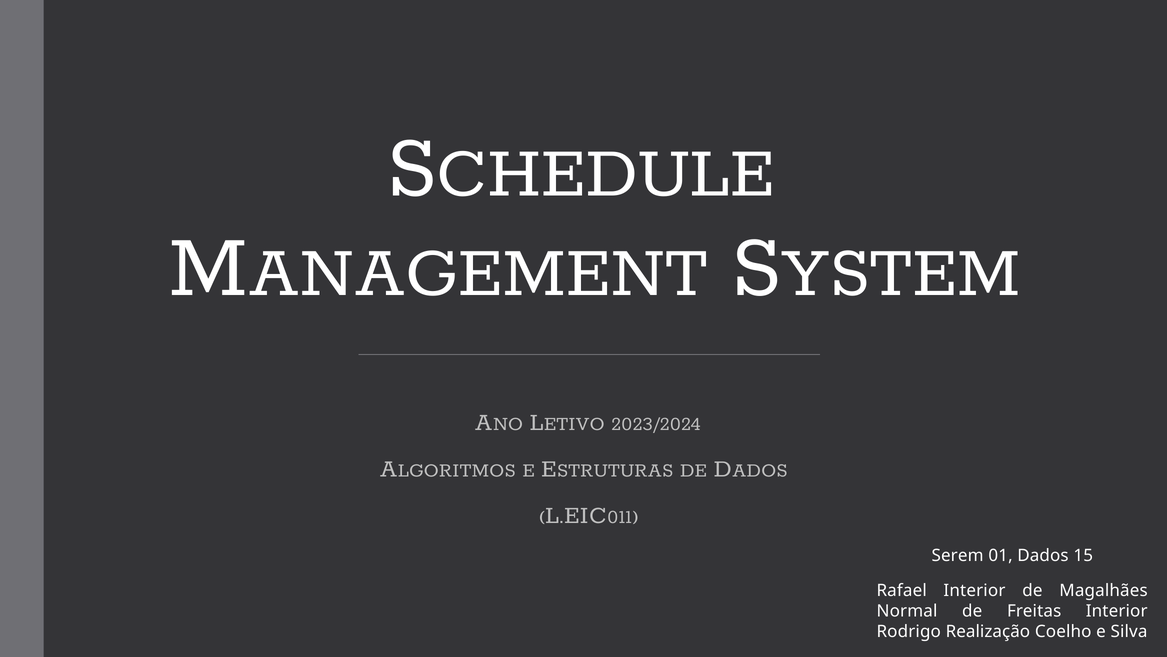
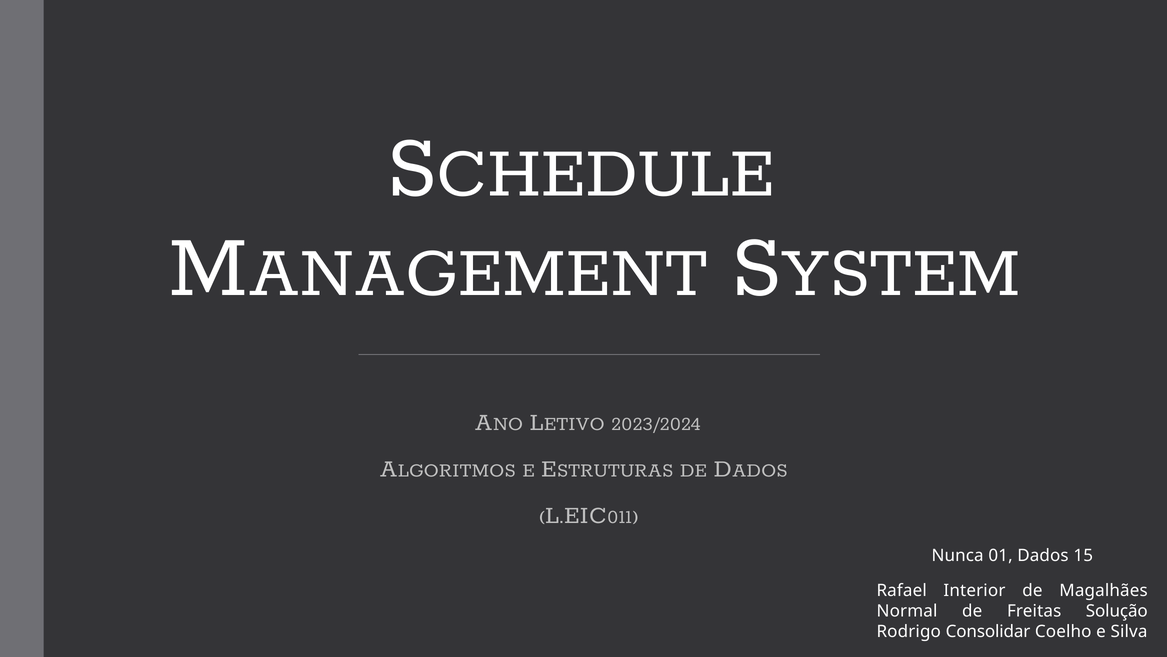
Serem: Serem -> Nunca (958, 555)
Freitas Interior: Interior -> Solução (1117, 611)
Realização: Realização -> Consolidar (988, 631)
